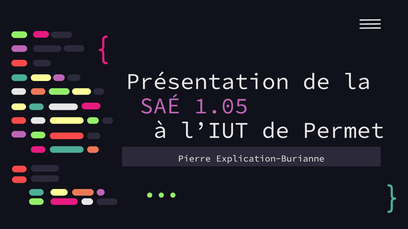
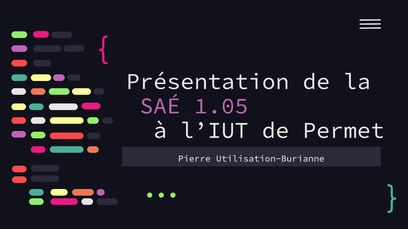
Explication-Burianne: Explication-Burianne -> Utilisation-Burianne (270, 159)
